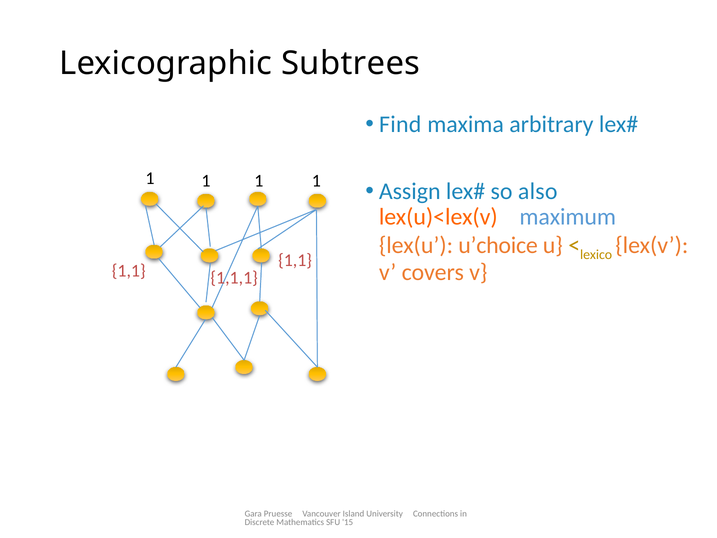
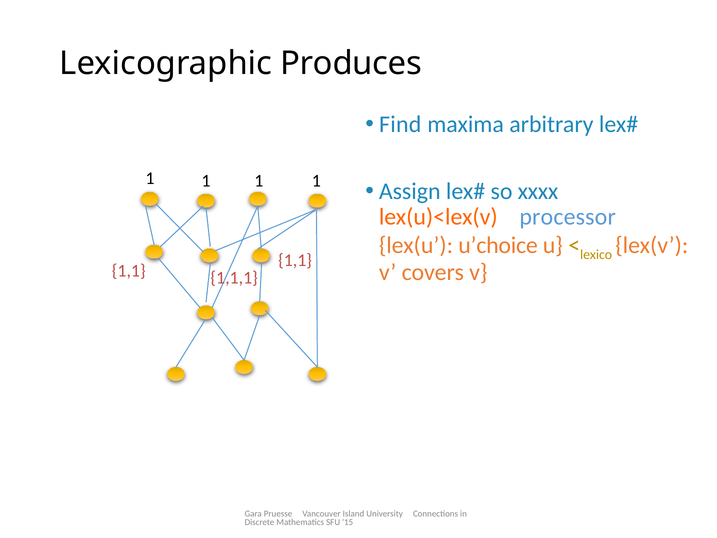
Subtrees: Subtrees -> Produces (351, 64)
also: also -> xxxx (538, 191)
maximum: maximum -> processor (568, 217)
